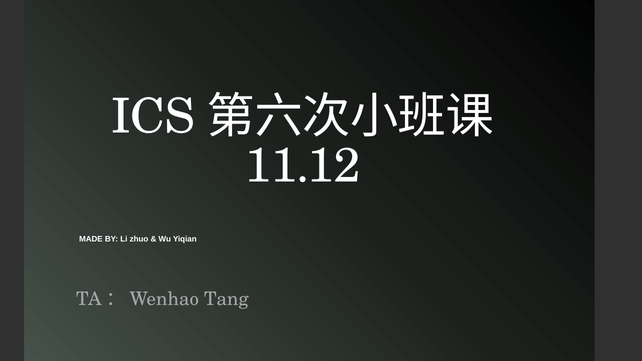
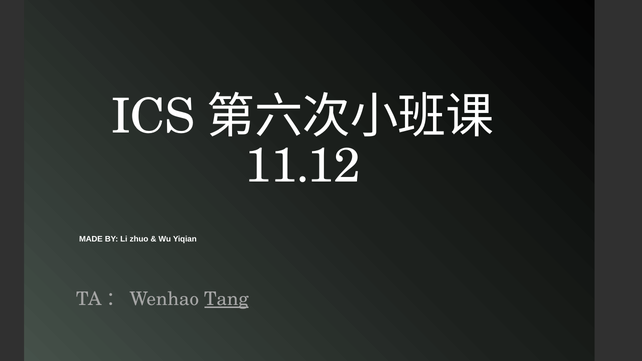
Tang underline: none -> present (227, 299)
